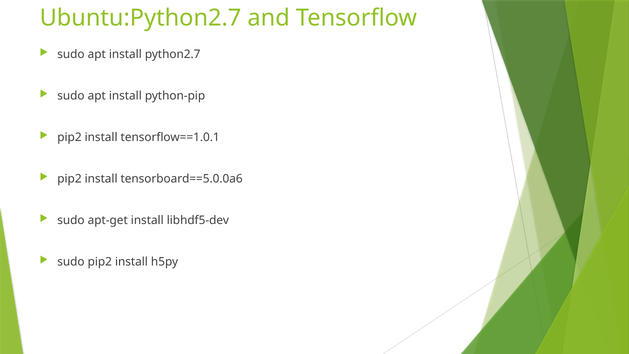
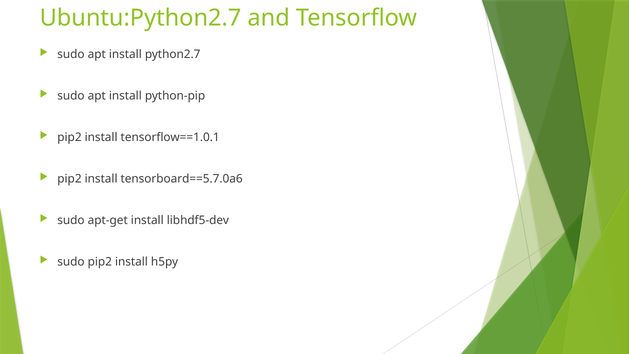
tensorboard==5.0.0a6: tensorboard==5.0.0a6 -> tensorboard==5.7.0a6 (182, 179)
